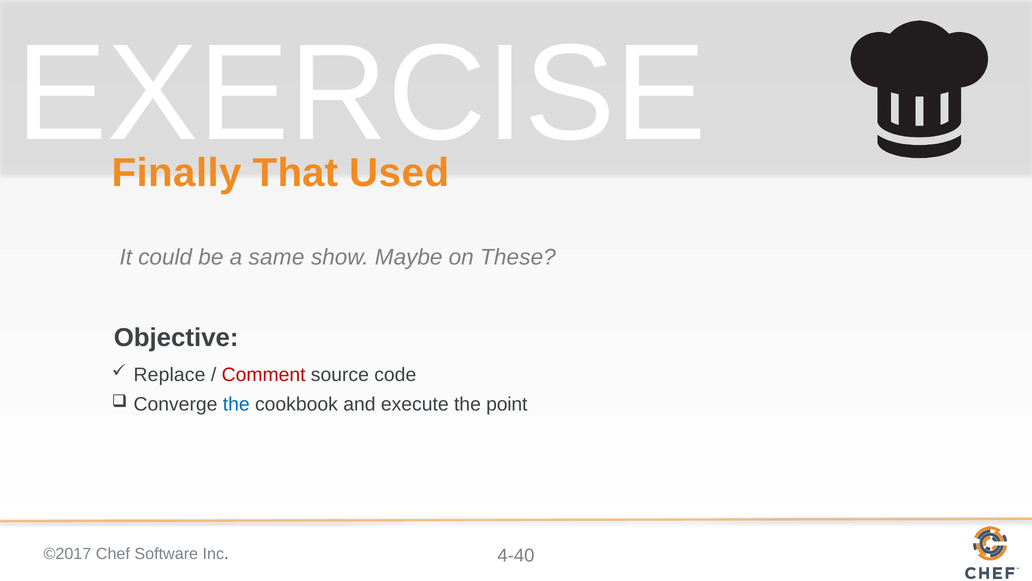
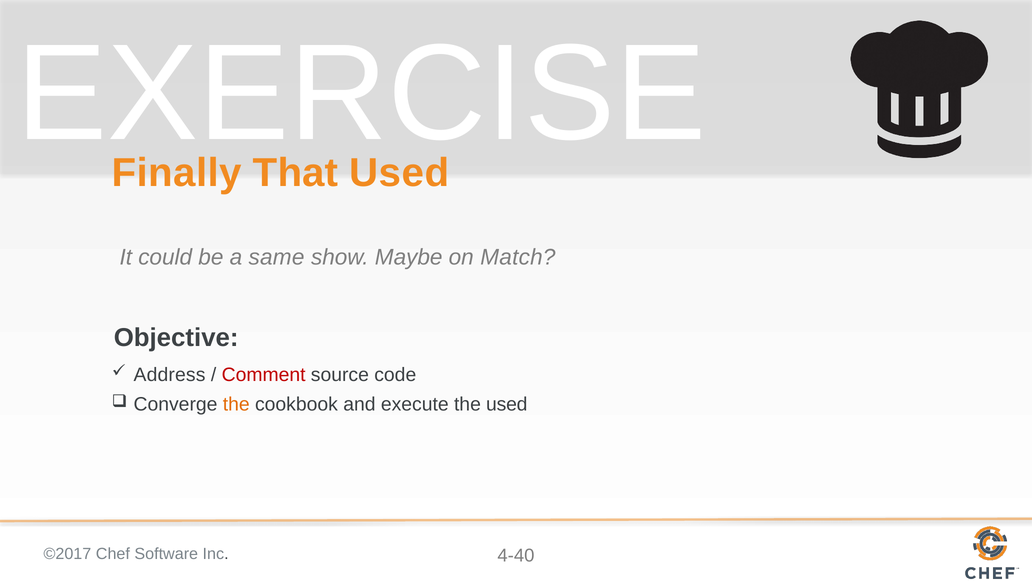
These: These -> Match (518, 257)
Replace: Replace -> Address (170, 375)
the colour: blue -> orange (236, 404)
the point: point -> used (507, 404)
